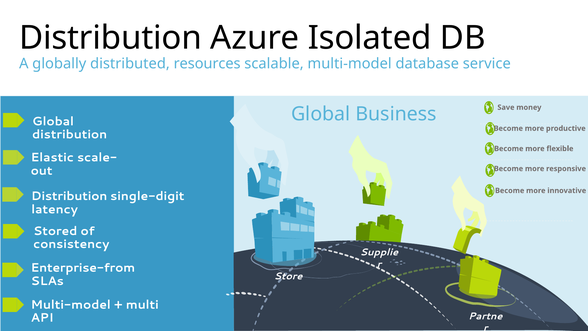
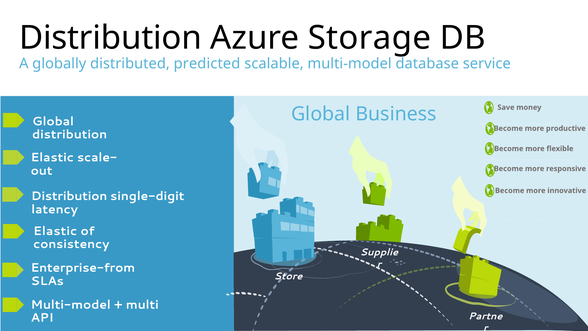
Isolated: Isolated -> Storage (369, 38)
resources: resources -> predicted (207, 64)
Stored: Stored -> Elastic (55, 231)
